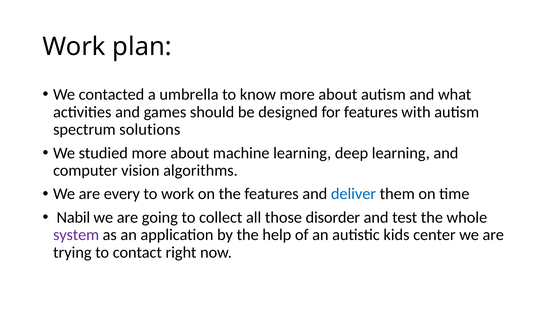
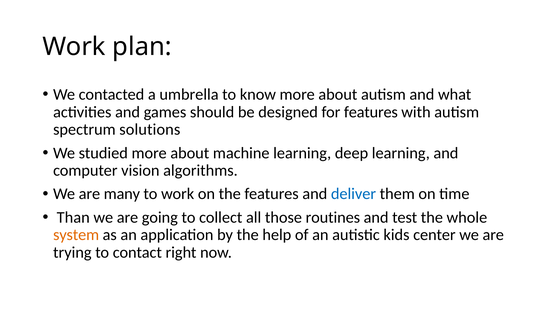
every: every -> many (122, 194)
Nabil: Nabil -> Than (73, 218)
disorder: disorder -> routines (333, 218)
system colour: purple -> orange (76, 235)
